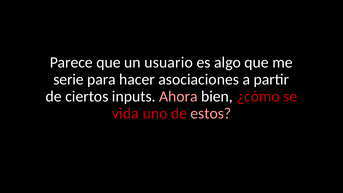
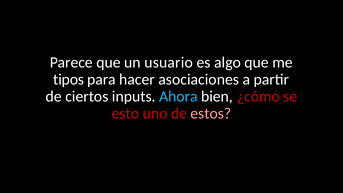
serie: serie -> tipos (69, 79)
Ahora colour: pink -> light blue (178, 96)
vida: vida -> esto (125, 113)
